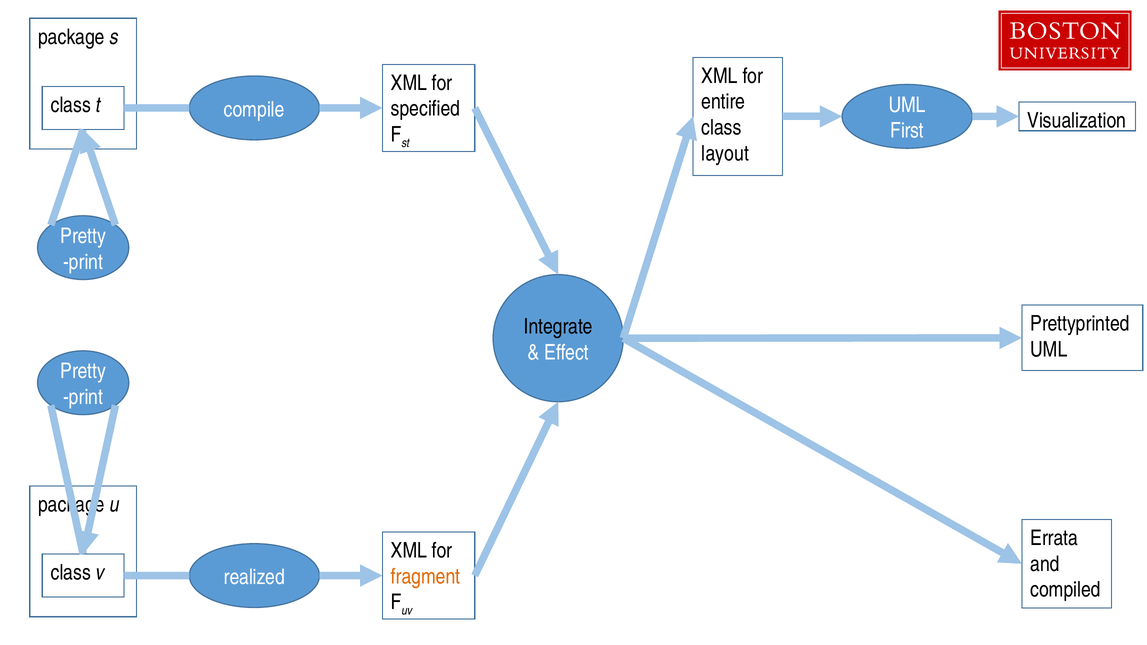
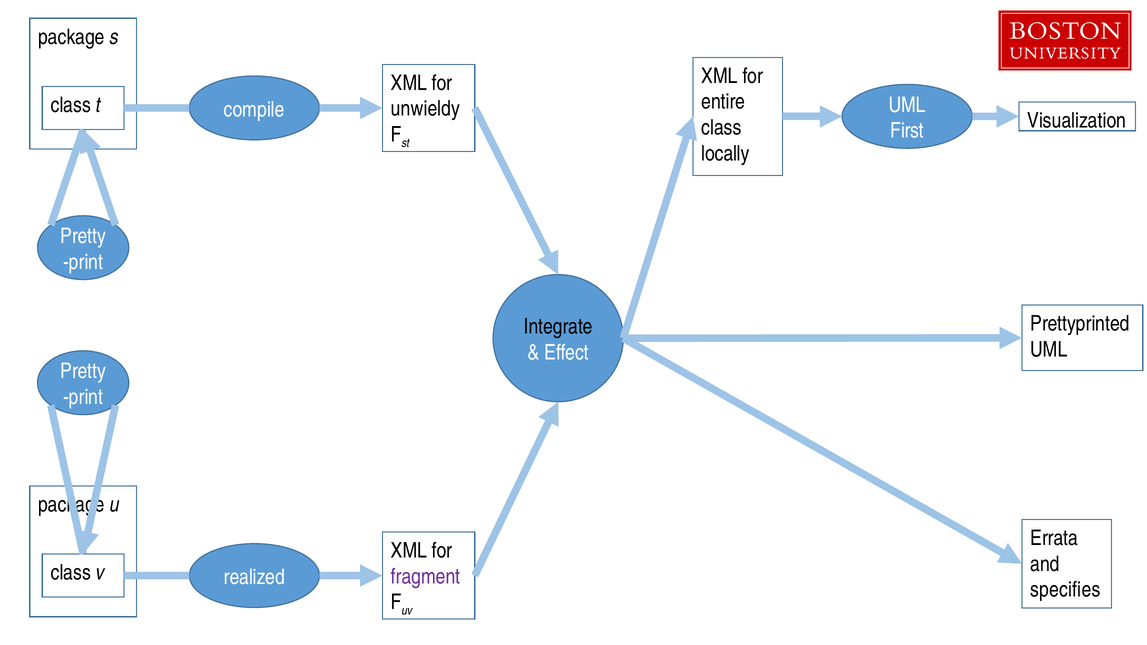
specified: specified -> unwieldy (426, 109)
layout: layout -> locally (726, 154)
fragment colour: orange -> purple (426, 577)
compiled: compiled -> specifies (1065, 590)
